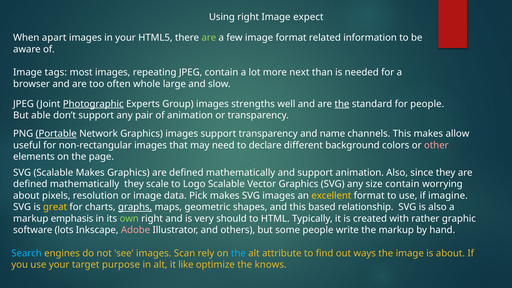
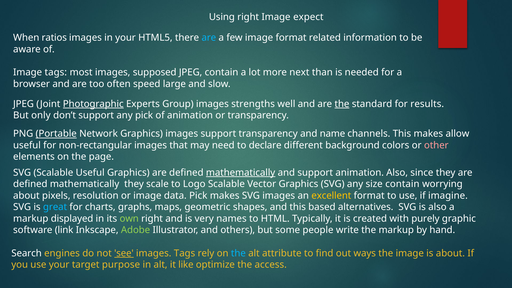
apart: apart -> ratios (54, 38)
are colour: light green -> light blue (209, 38)
repeating: repeating -> supposed (155, 72)
whole: whole -> speed (147, 84)
for people: people -> results (427, 104)
able: able -> only (41, 115)
any pair: pair -> pick (144, 115)
Scalable Makes: Makes -> Useful (90, 173)
mathematically underline: none -> present (241, 173)
great colour: yellow -> light blue (55, 207)
graphs underline: present -> none (135, 207)
relationship: relationship -> alternatives (366, 207)
emphasis: emphasis -> displayed (72, 219)
should: should -> names (231, 219)
rather: rather -> purely (425, 219)
lots: lots -> link (64, 230)
Adobe colour: pink -> light green (136, 230)
Search colour: light blue -> white (27, 253)
see underline: none -> present (124, 253)
images Scan: Scan -> Tags (185, 253)
knows: knows -> access (271, 265)
